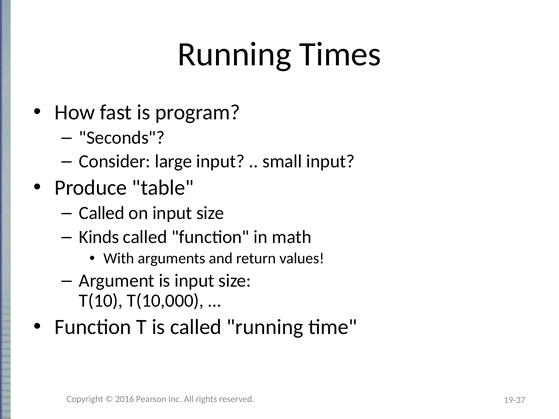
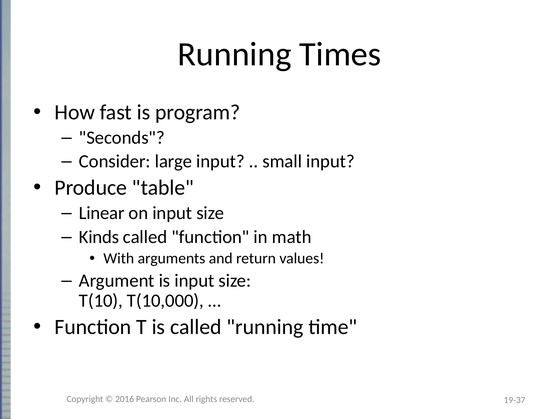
Called: Called -> Linear (102, 213)
